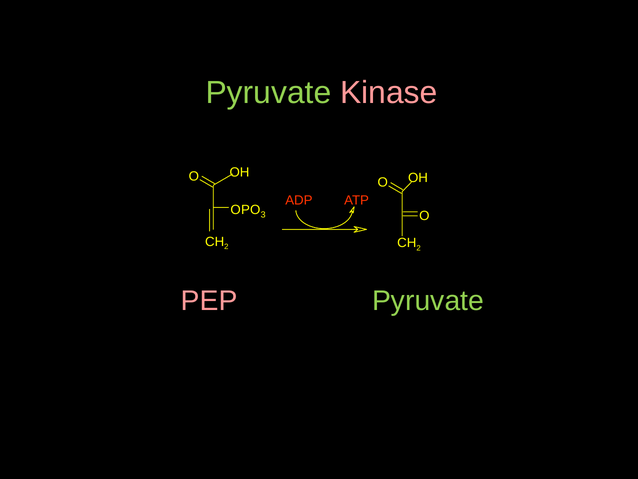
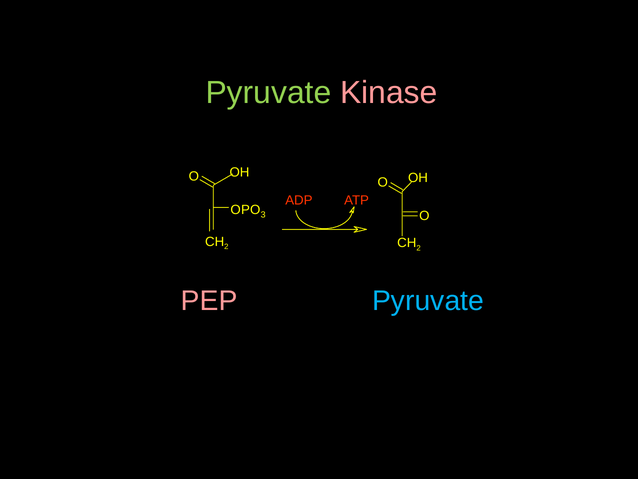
Pyruvate colour: light green -> light blue (428, 301)
